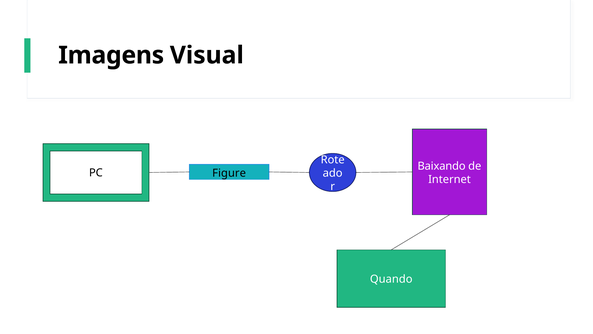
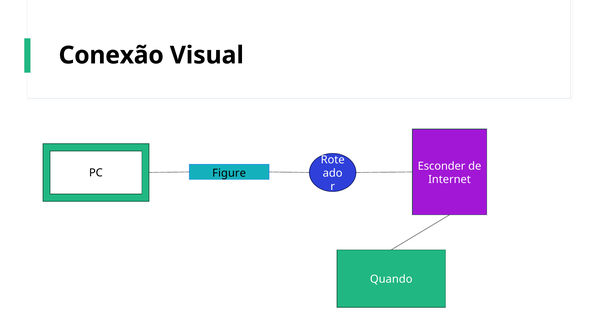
Imagens: Imagens -> Conexão (111, 55)
Baixando: Baixando -> Esconder (442, 166)
